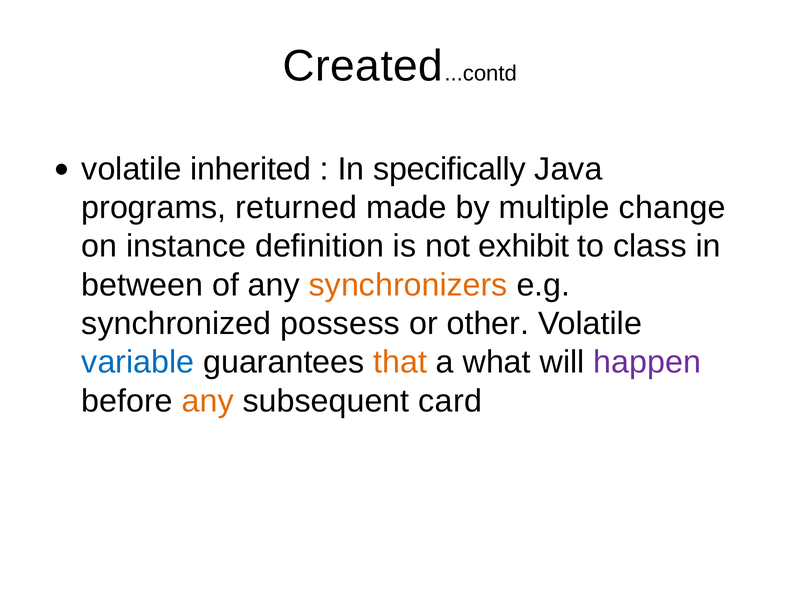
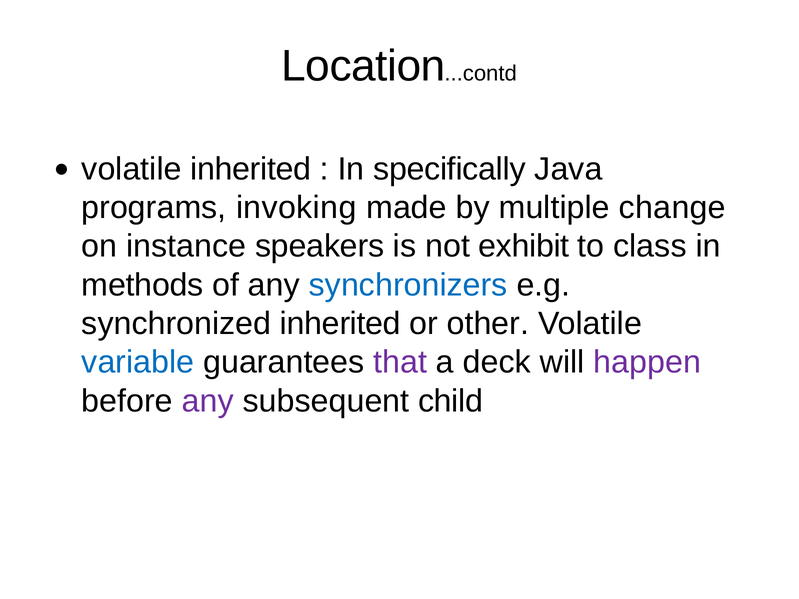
Created: Created -> Location (363, 66)
returned: returned -> invoking (296, 208)
definition: definition -> speakers (320, 246)
between: between -> methods (142, 285)
synchronizers colour: orange -> blue (408, 285)
synchronized possess: possess -> inherited (340, 324)
that colour: orange -> purple (400, 362)
what: what -> deck (497, 362)
any colour: orange -> purple (208, 401)
card: card -> child (451, 401)
